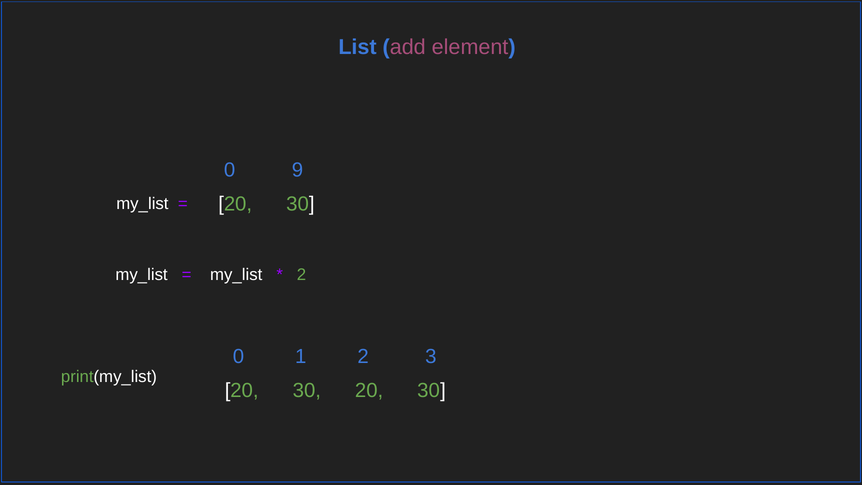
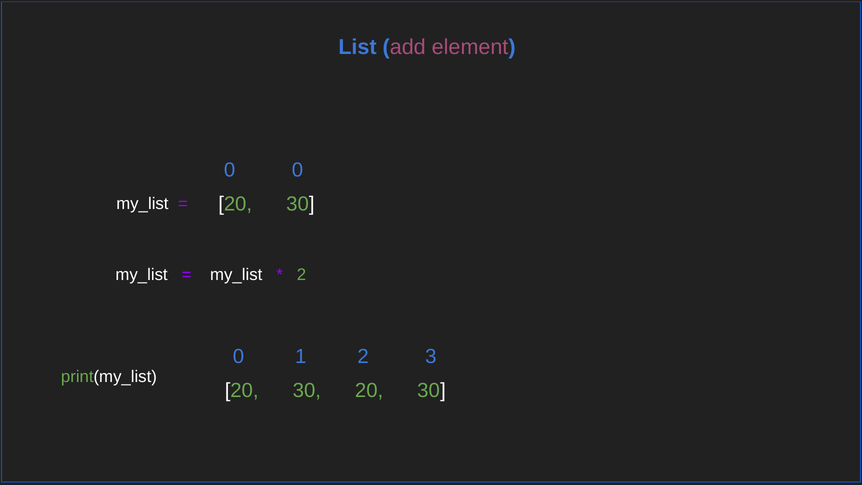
0 9: 9 -> 0 (297, 170)
